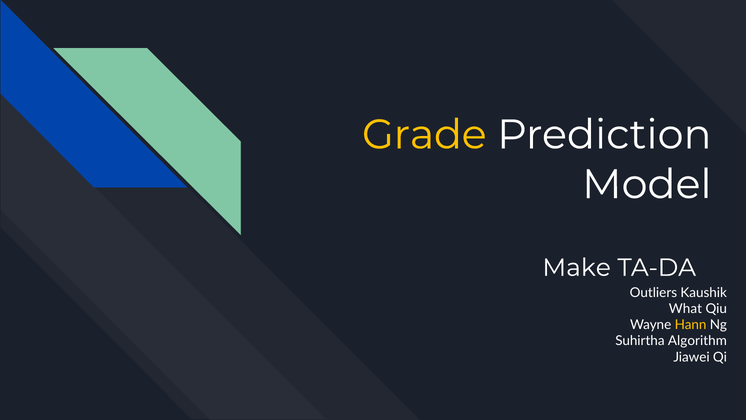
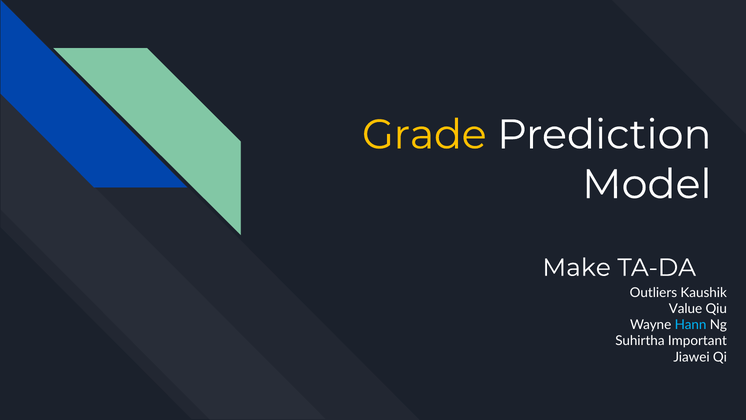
What: What -> Value (685, 308)
Hann colour: yellow -> light blue (691, 325)
Algorithm: Algorithm -> Important (697, 341)
